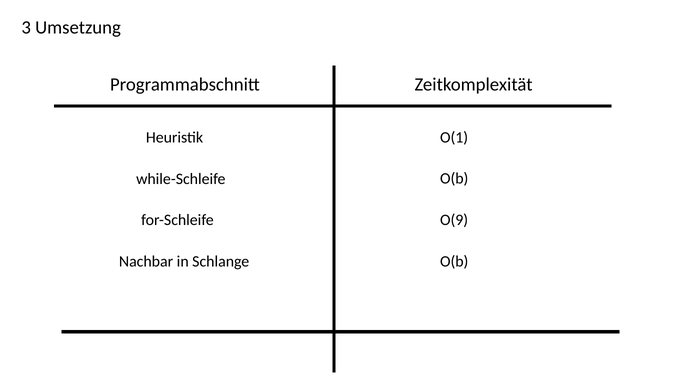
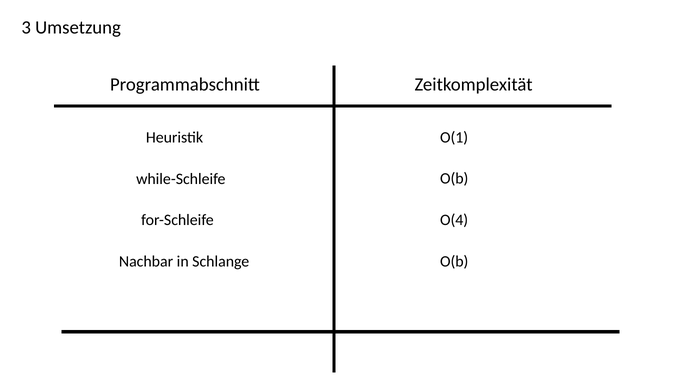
O(9: O(9 -> O(4 (454, 220)
